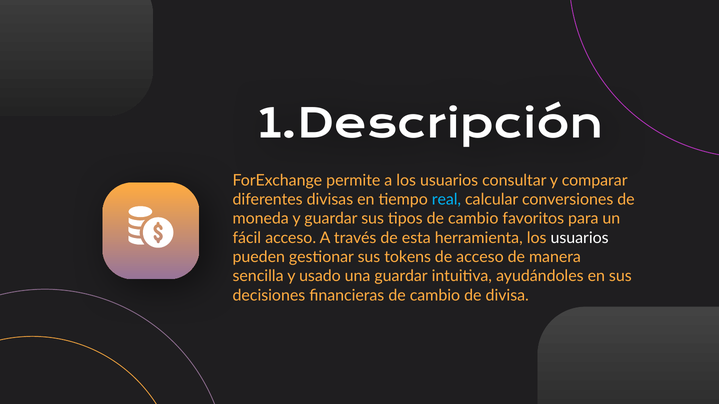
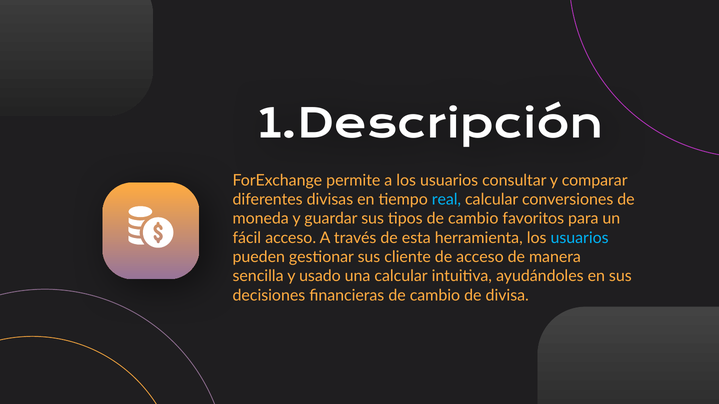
usuarios colour: white -> light blue (580, 238)
tokens: tokens -> cliente (408, 257)
una guardar: guardar -> calcular (401, 276)
